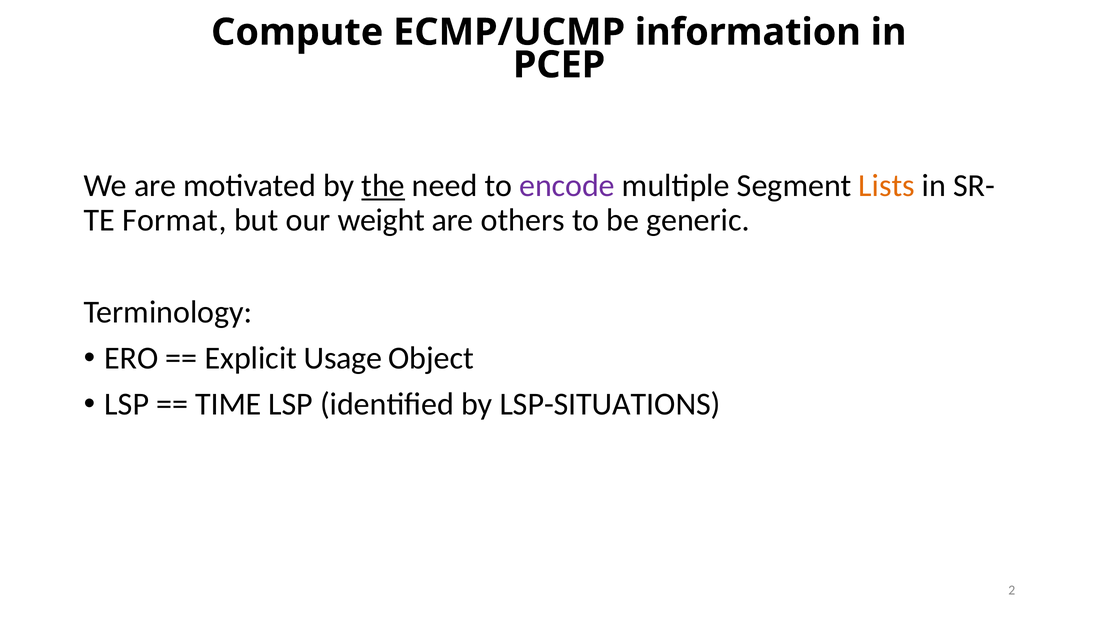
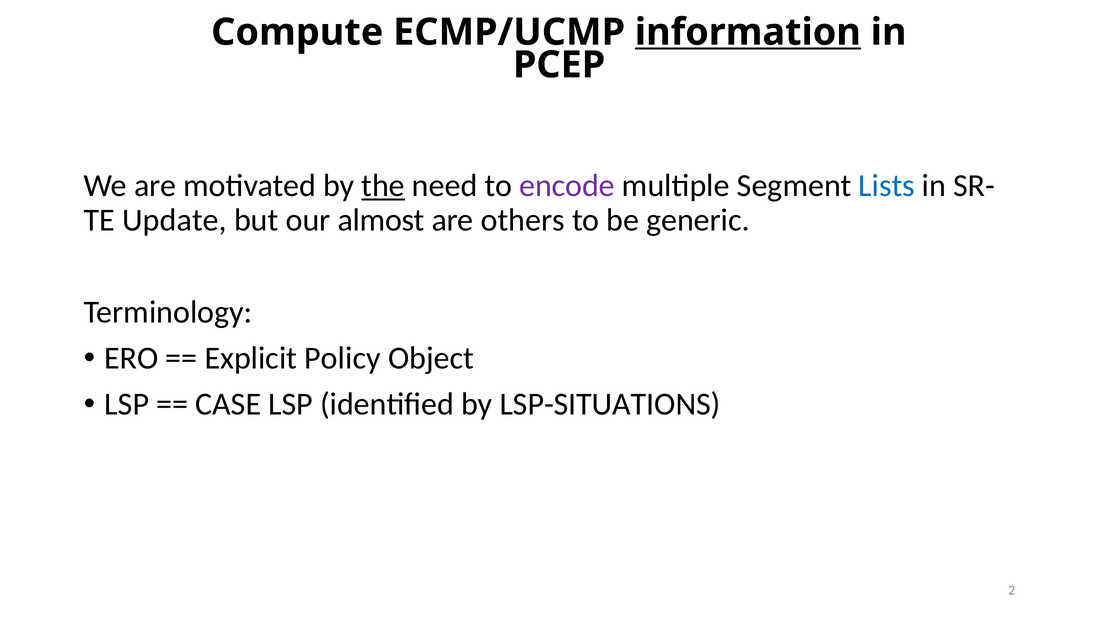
information underline: none -> present (748, 32)
Lists colour: orange -> blue (887, 186)
Format: Format -> Update (174, 220)
weight: weight -> almost (381, 220)
Usage: Usage -> Policy (343, 358)
TIME: TIME -> CASE (228, 404)
